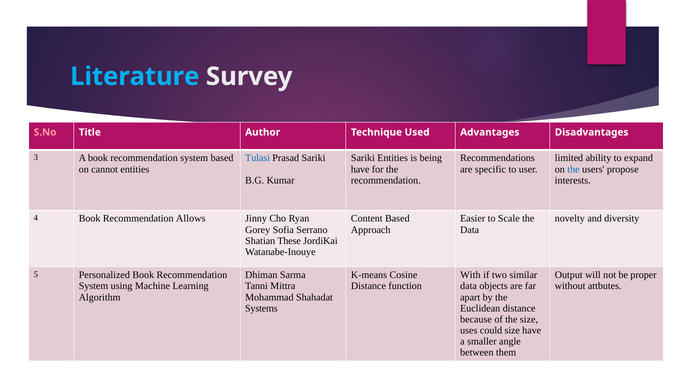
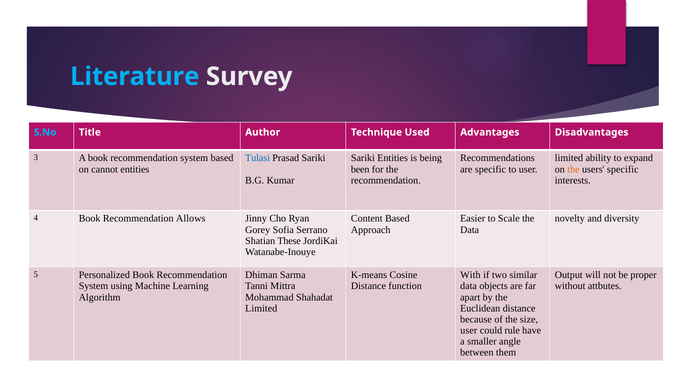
S.No colour: pink -> light blue (45, 132)
have: have -> been (360, 169)
the colour: blue -> orange (573, 169)
users propose: propose -> specific (623, 169)
Systems: Systems -> Limited (261, 308)
uses: uses -> user (469, 330)
could size: size -> rule (512, 330)
